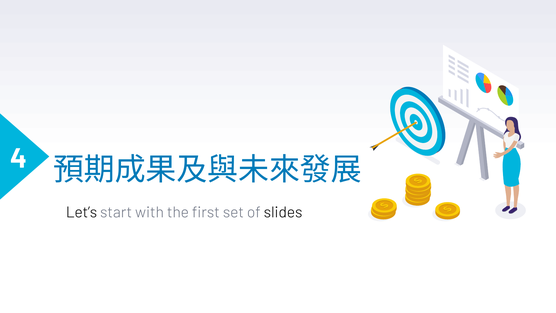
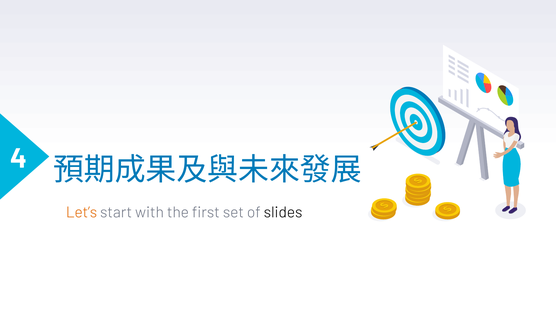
Let’s colour: black -> orange (82, 212)
